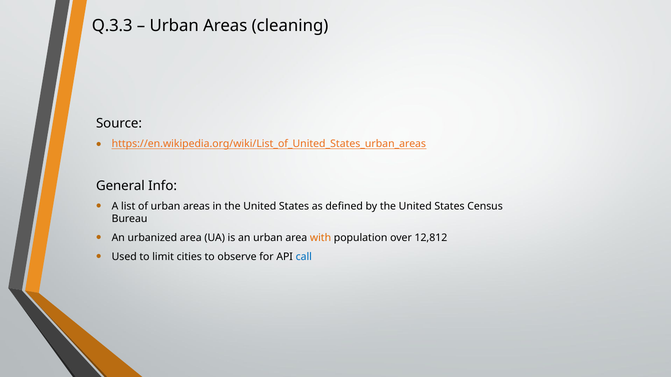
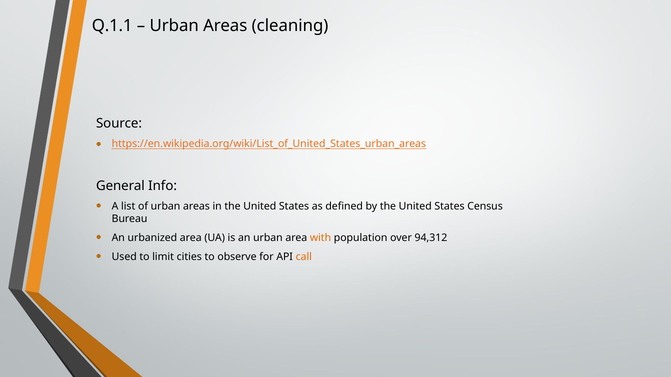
Q.3.3: Q.3.3 -> Q.1.1 (112, 26)
12,812: 12,812 -> 94,312 (431, 238)
call colour: blue -> orange (304, 257)
